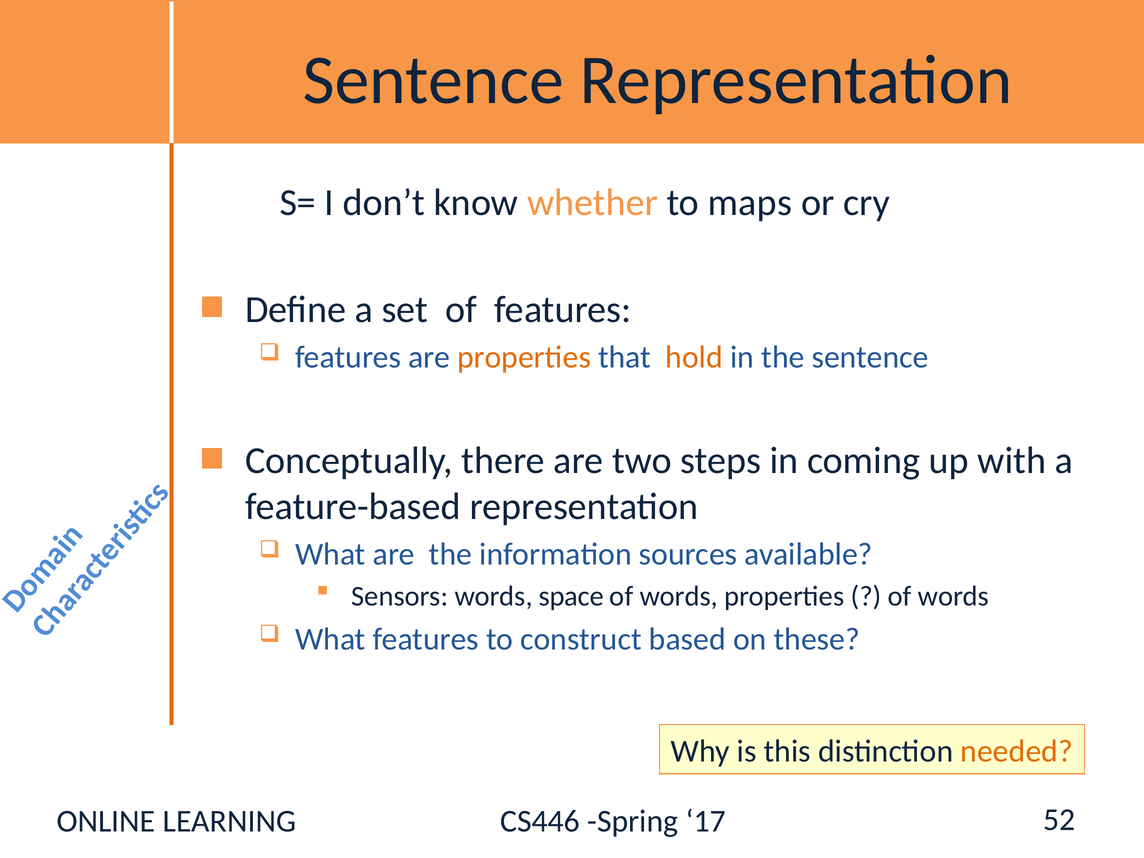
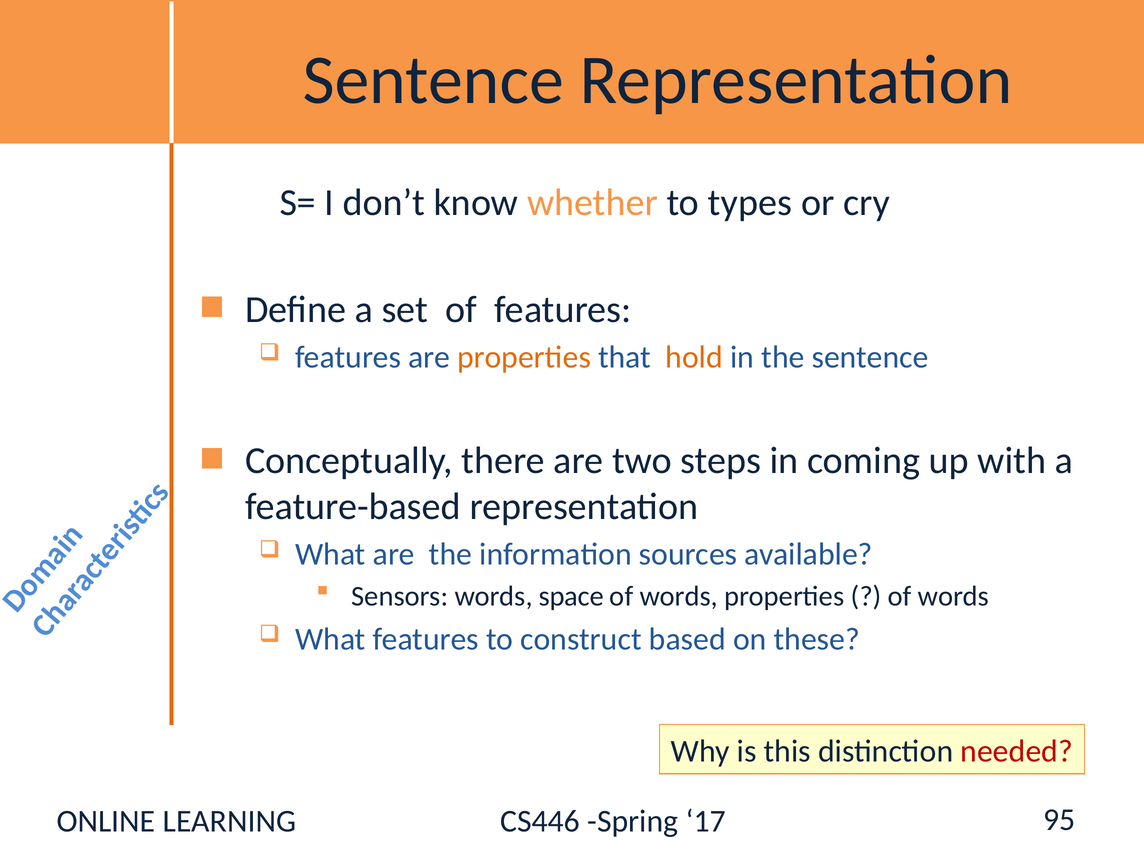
maps: maps -> types (750, 203)
needed colour: orange -> red (1017, 751)
52: 52 -> 95 (1059, 820)
